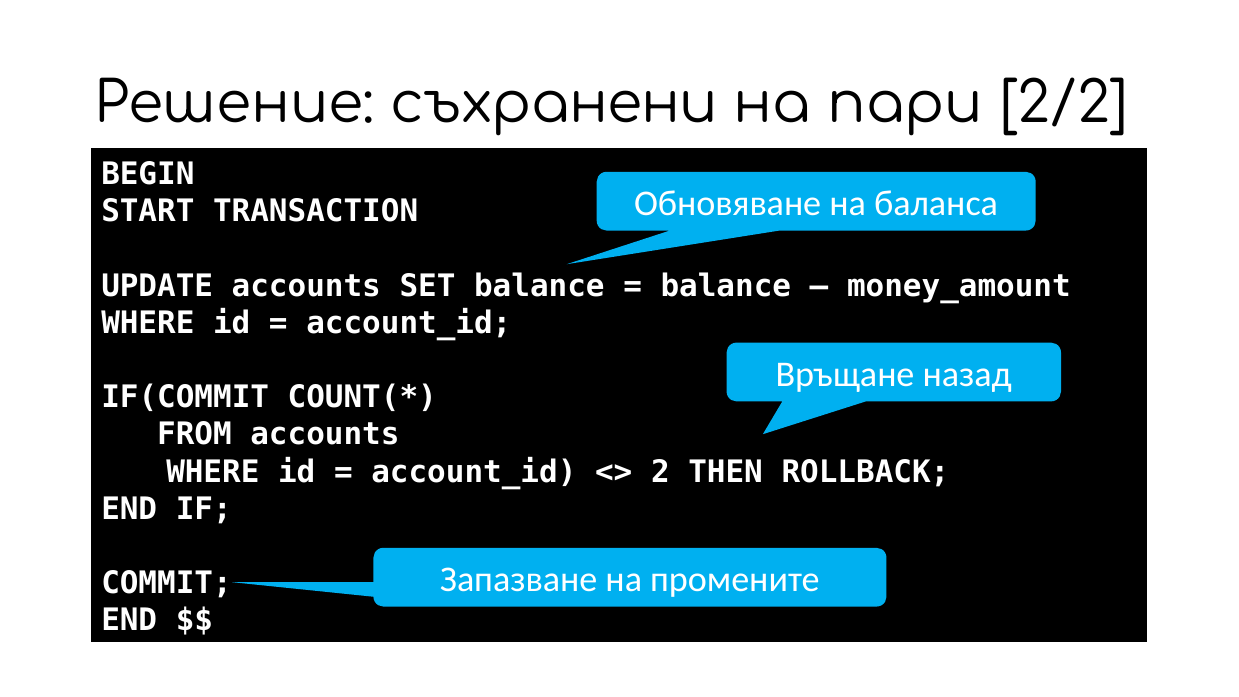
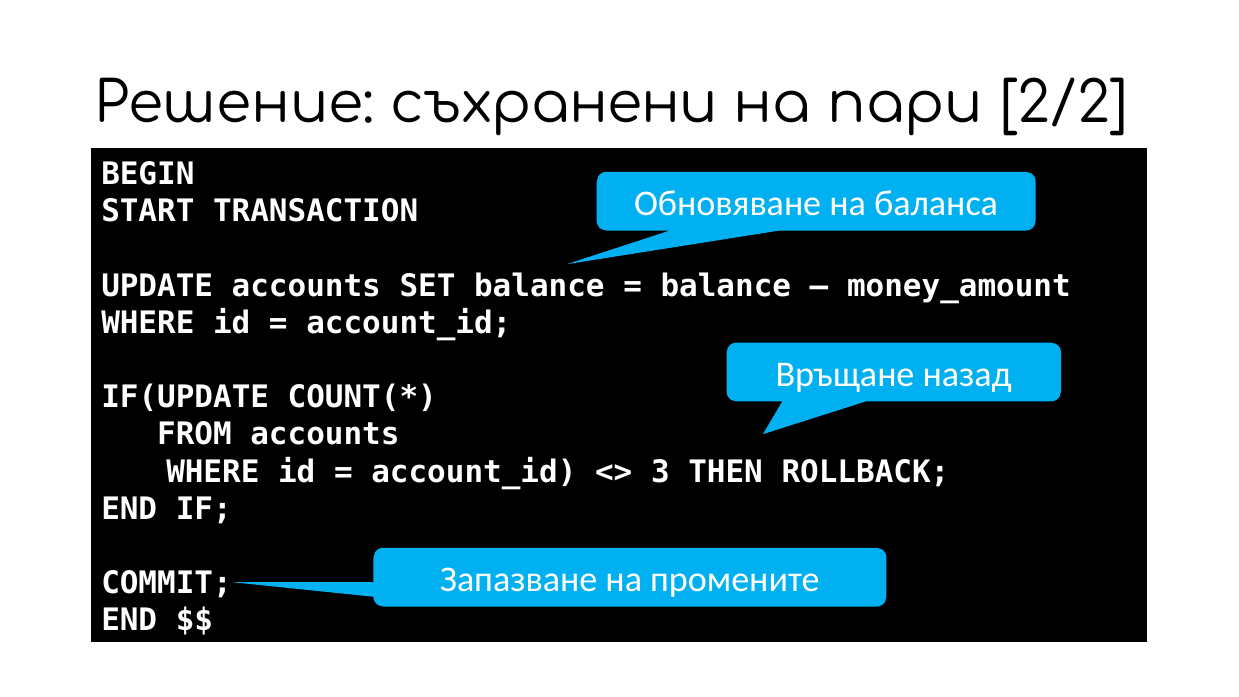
IF(COMMIT: IF(COMMIT -> IF(UPDATE (185, 397)
2: 2 -> 3 (660, 472)
